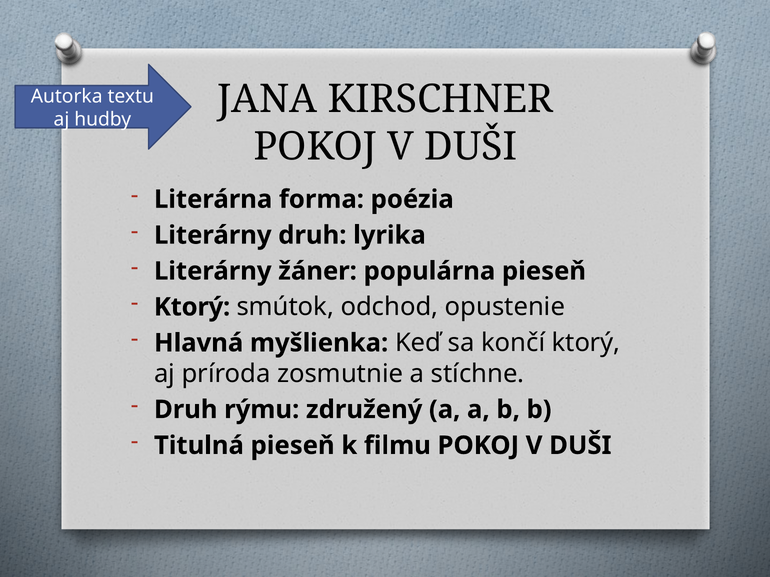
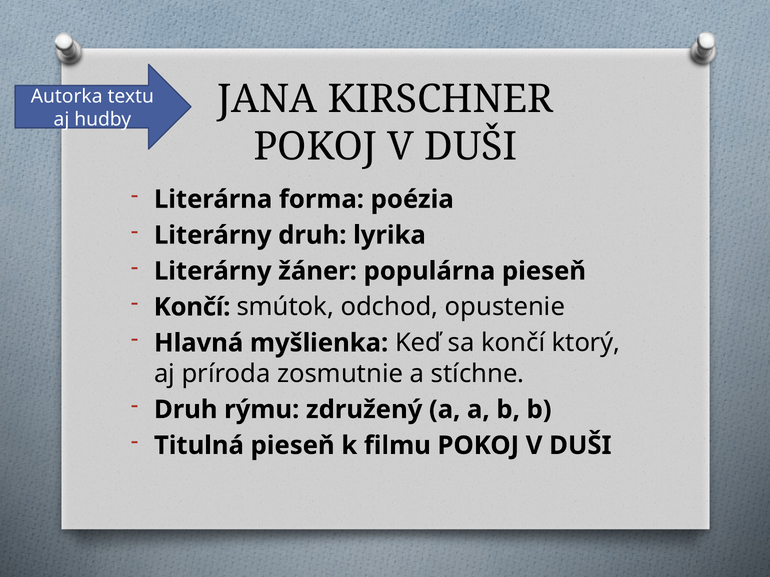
Ktorý: Ktorý -> Končí (192, 307)
